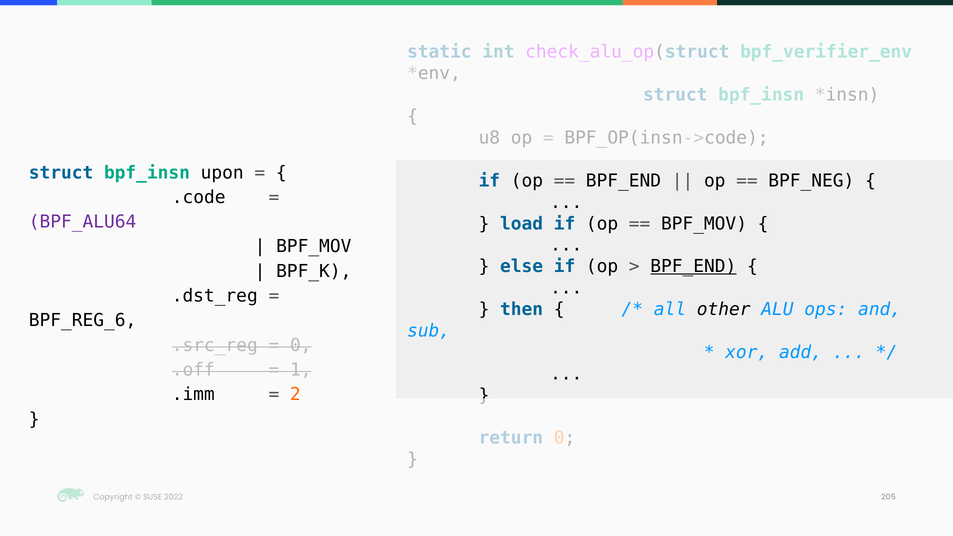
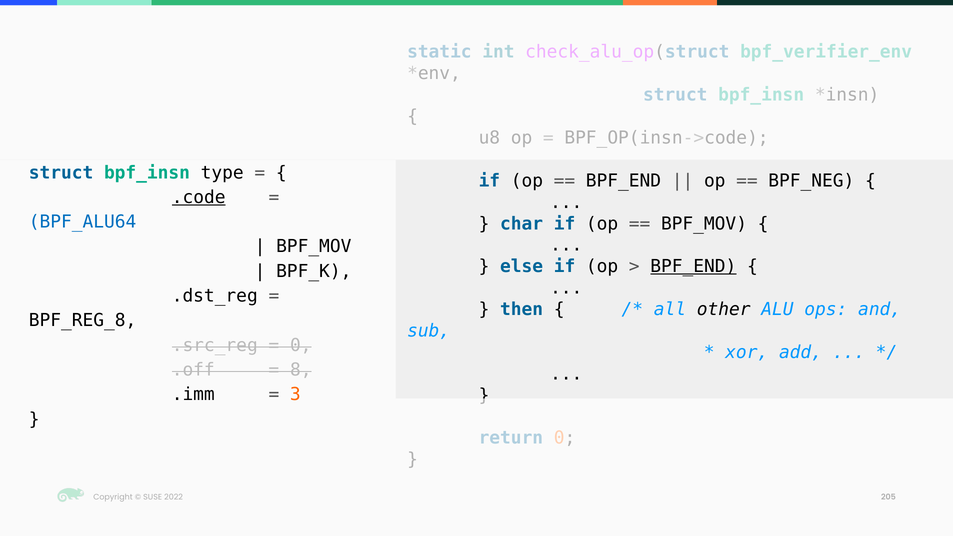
upon: upon -> type (222, 173)
.code underline: none -> present (199, 197)
BPF_ALU64 colour: purple -> blue (83, 222)
load: load -> char (522, 224)
BPF_REG_6: BPF_REG_6 -> BPF_REG_8 (83, 321)
1: 1 -> 8 (301, 370)
2: 2 -> 3 (295, 395)
